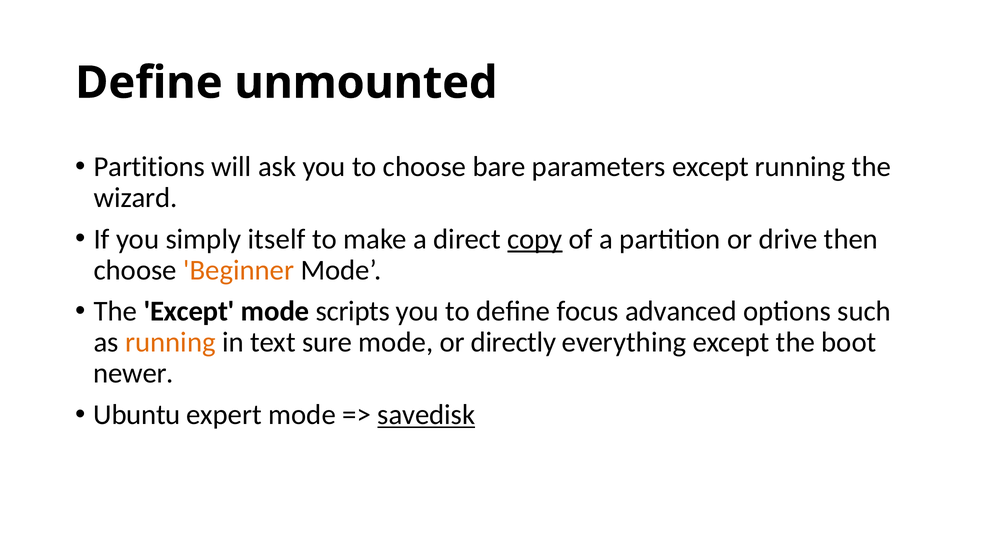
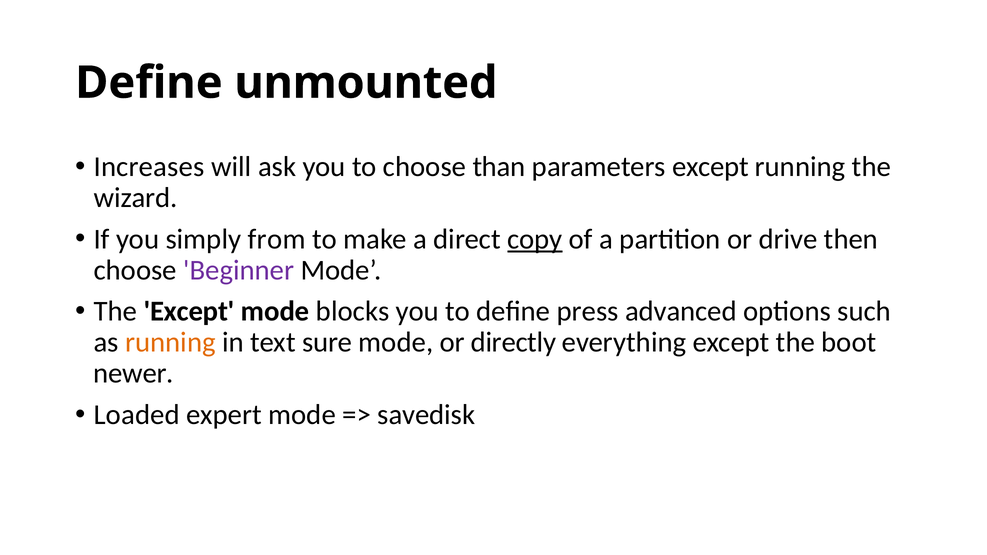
Partitions: Partitions -> Increases (149, 167)
bare: bare -> than (499, 167)
itself: itself -> from (277, 239)
Beginner colour: orange -> purple (239, 270)
scripts: scripts -> blocks (353, 312)
focus: focus -> press (588, 312)
Ubuntu: Ubuntu -> Loaded (137, 415)
savedisk underline: present -> none (426, 415)
